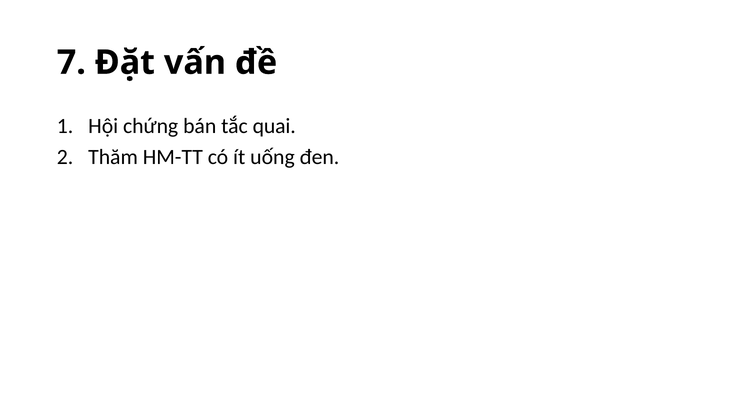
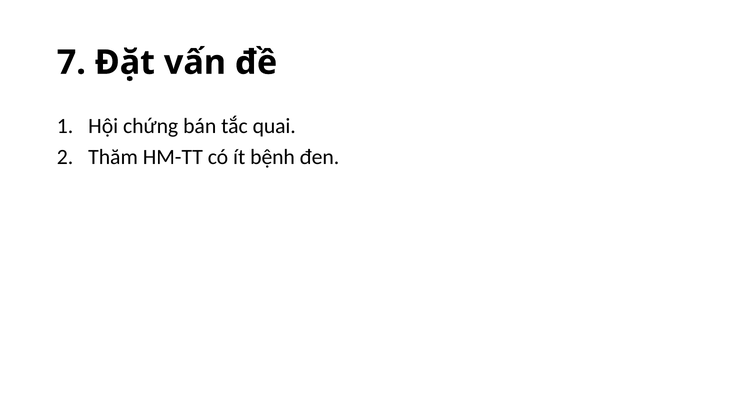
uống: uống -> bệnh (273, 157)
